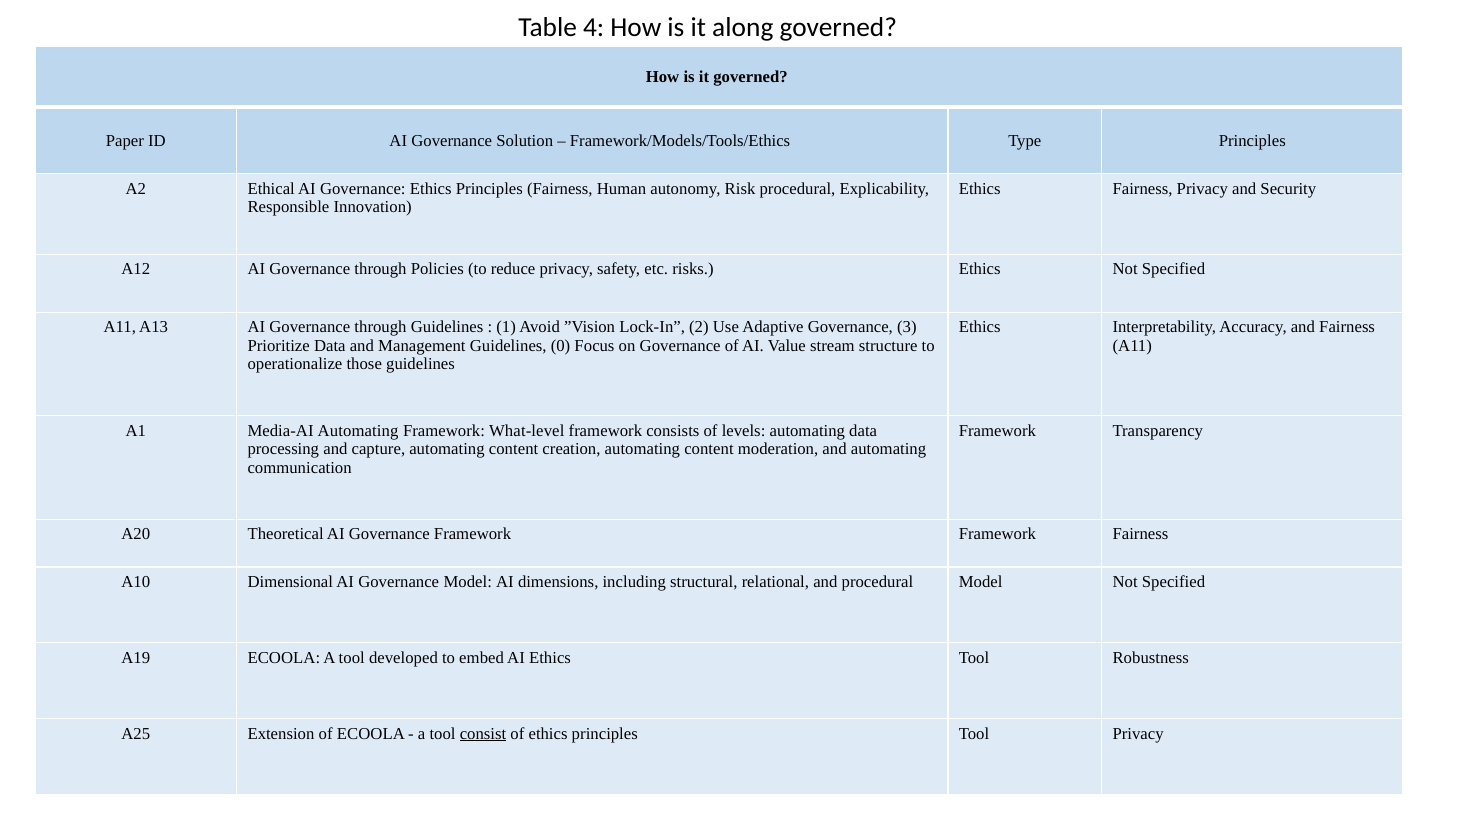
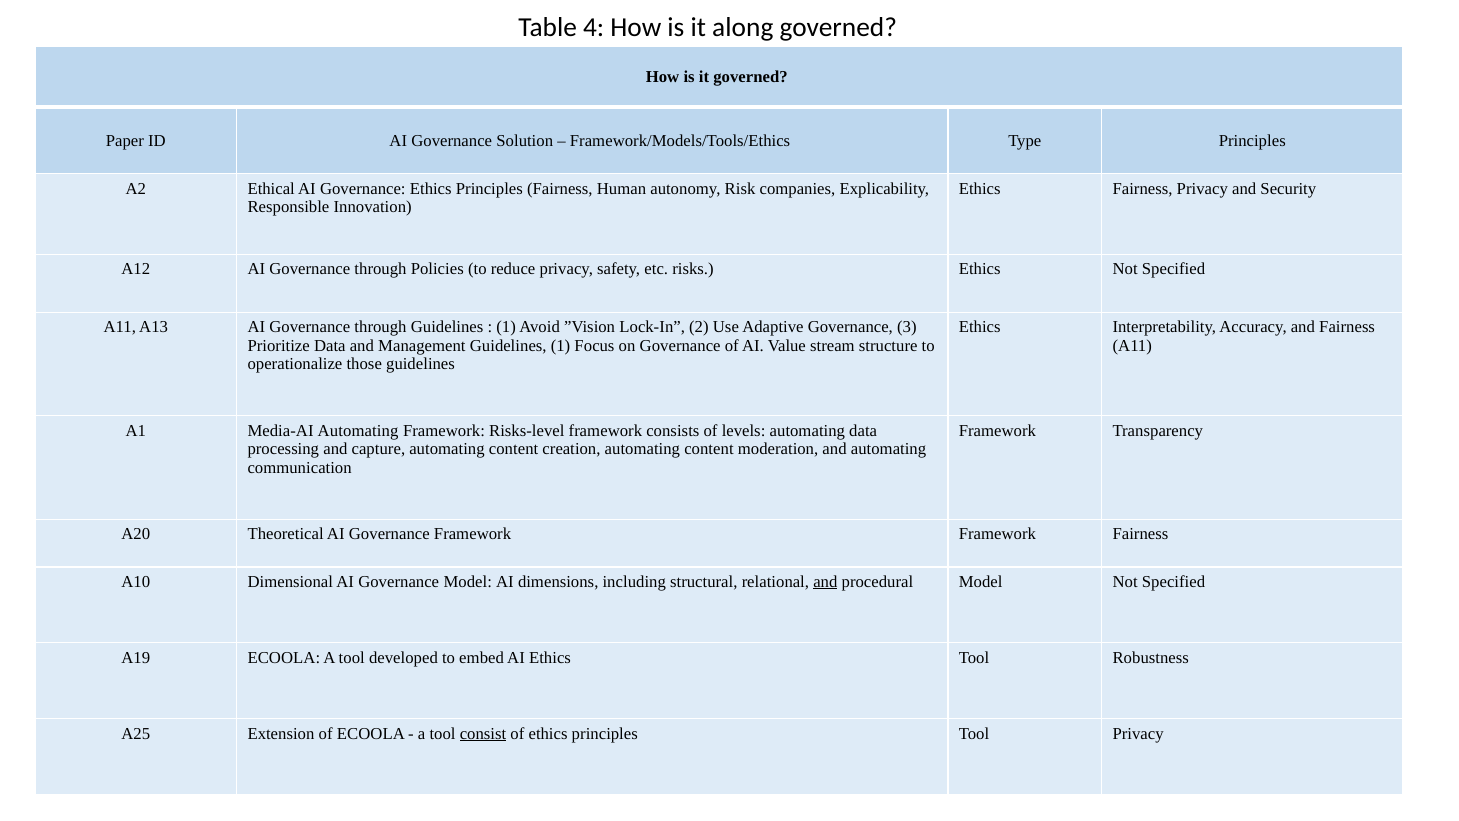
Risk procedural: procedural -> companies (797, 189)
Guidelines 0: 0 -> 1 (561, 346)
What-level: What-level -> Risks-level (527, 430)
and underline: none -> present (825, 582)
